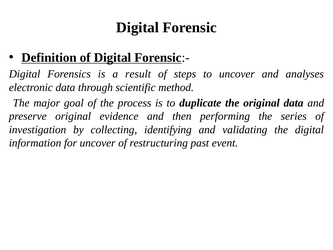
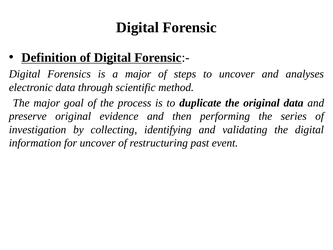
a result: result -> major (138, 74)
